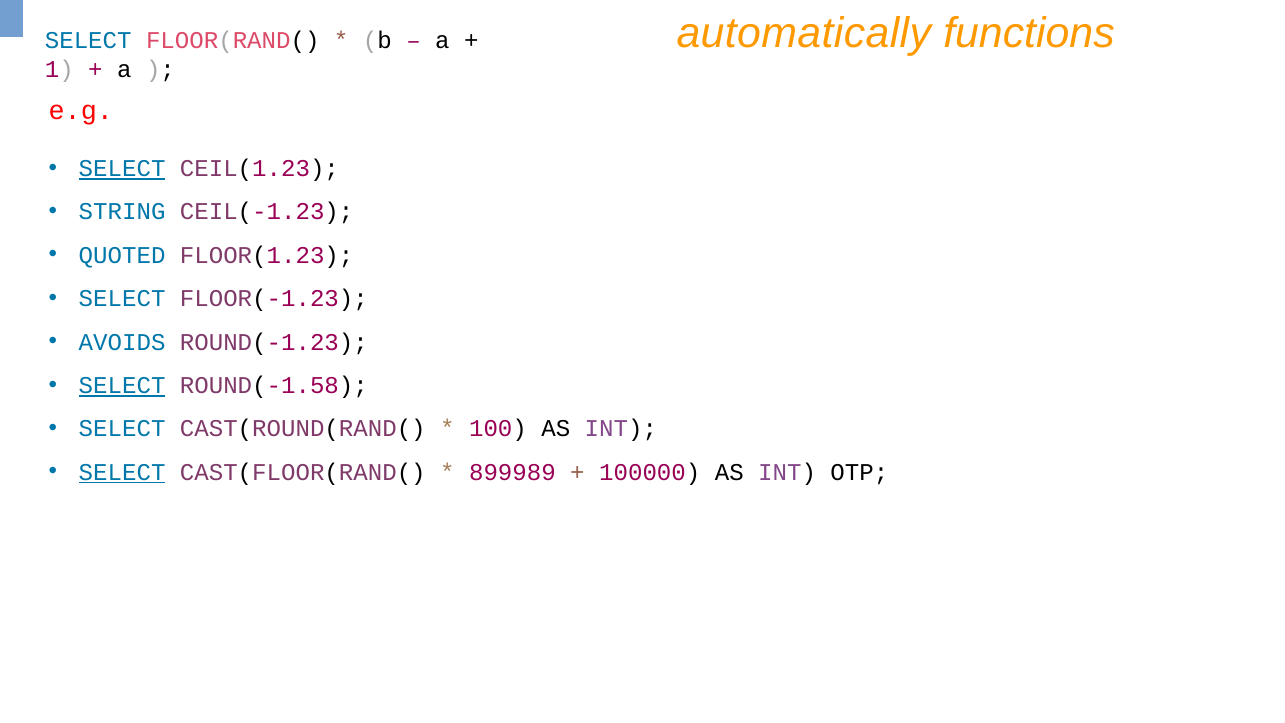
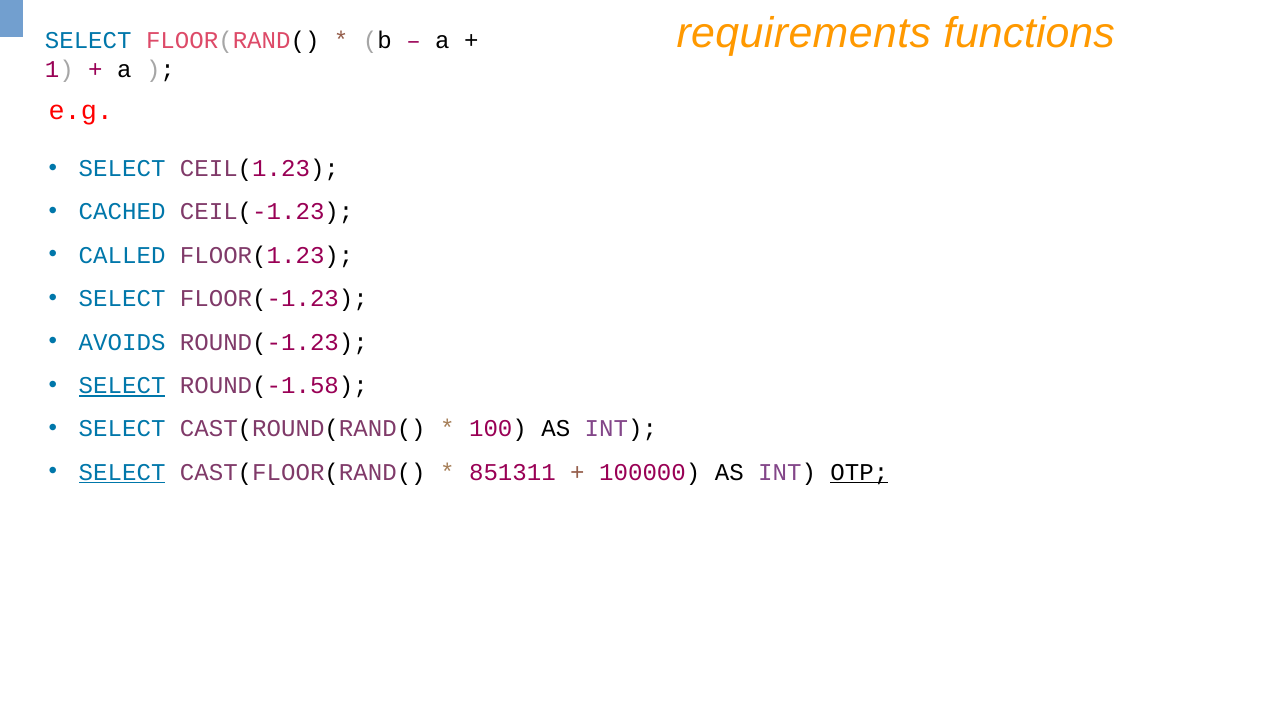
automatically: automatically -> requirements (804, 33)
SELECT underline: present -> none (122, 168)
STRING: STRING -> CACHED (122, 212)
QUOTED: QUOTED -> CALLED (122, 255)
899989: 899989 -> 851311 (512, 472)
OTP underline: none -> present (859, 472)
